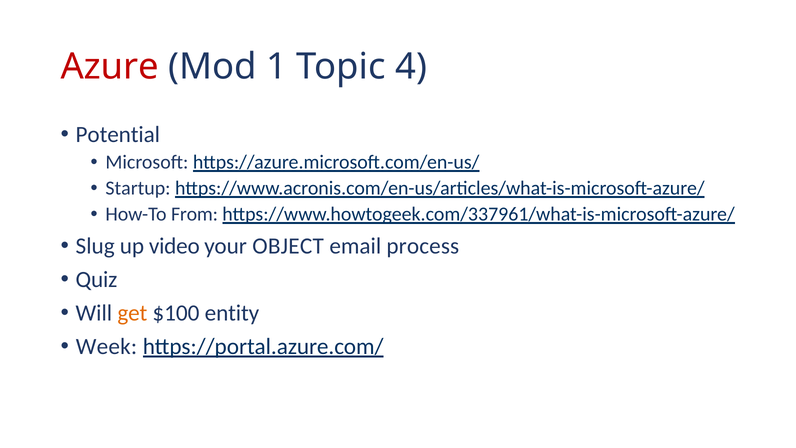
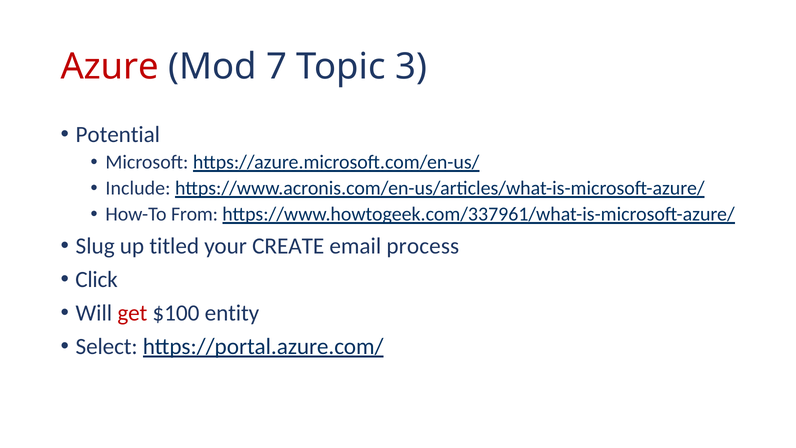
1: 1 -> 7 (277, 67)
4: 4 -> 3 (411, 67)
Startup: Startup -> Include (138, 188)
video: video -> titled (174, 246)
OBJECT: OBJECT -> CREATE (288, 246)
Quiz: Quiz -> Click (96, 279)
get colour: orange -> red (132, 313)
Week: Week -> Select (107, 346)
